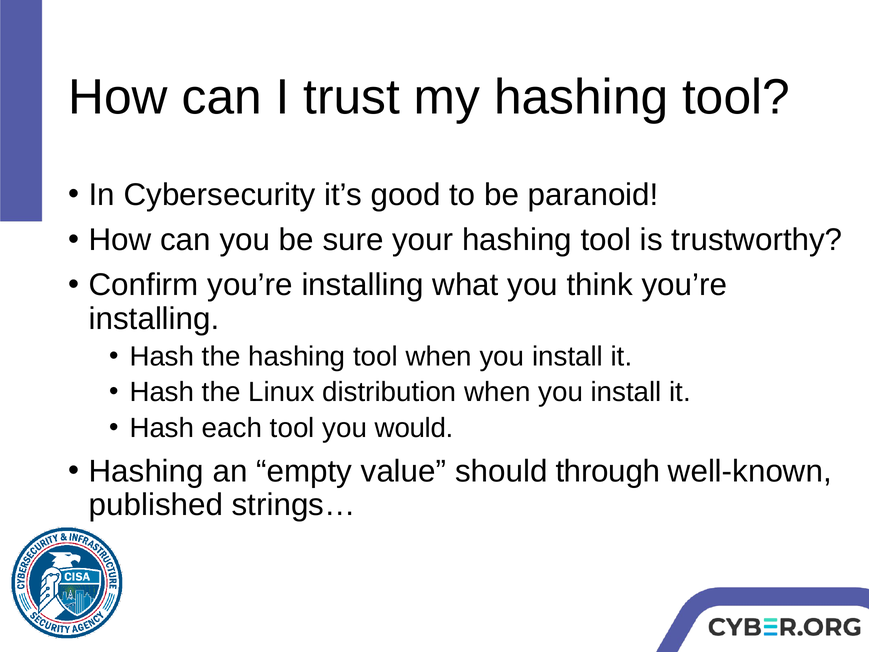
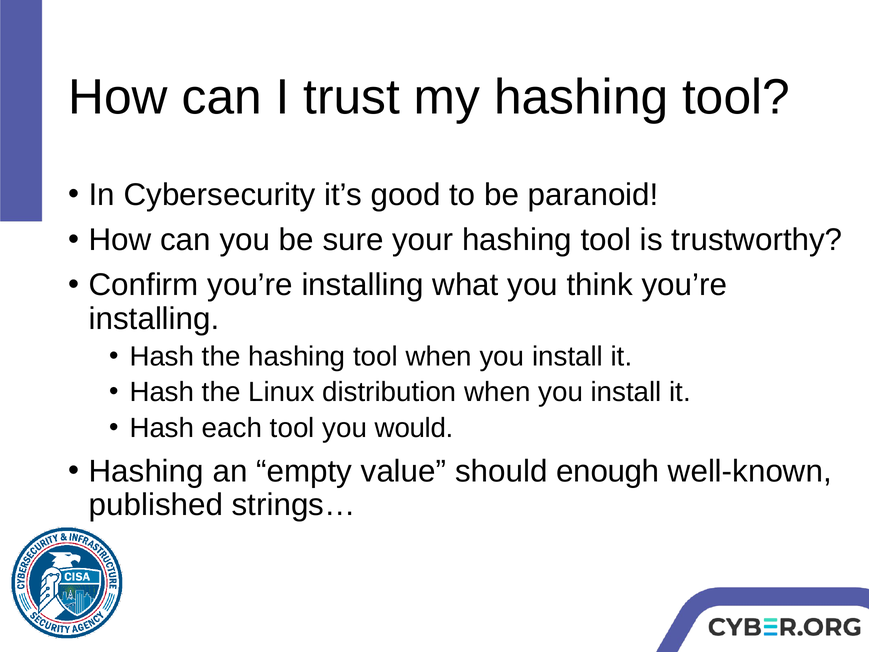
through: through -> enough (608, 471)
